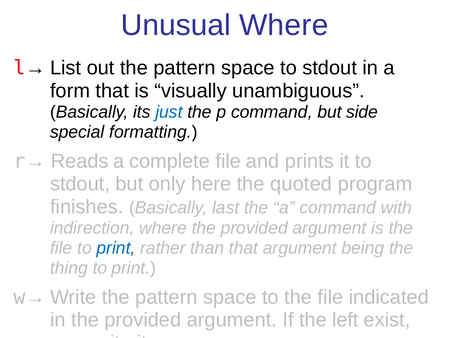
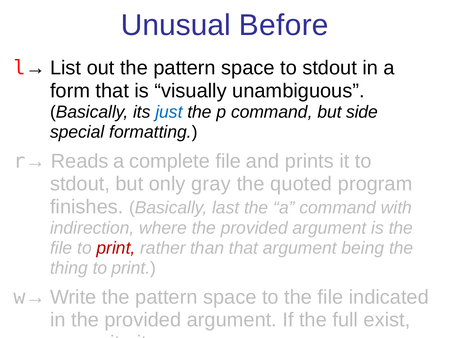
Unusual Where: Where -> Before (284, 25)
here: here -> gray (211, 184)
print colour: blue -> red (116, 248)
left: left -> full (345, 320)
